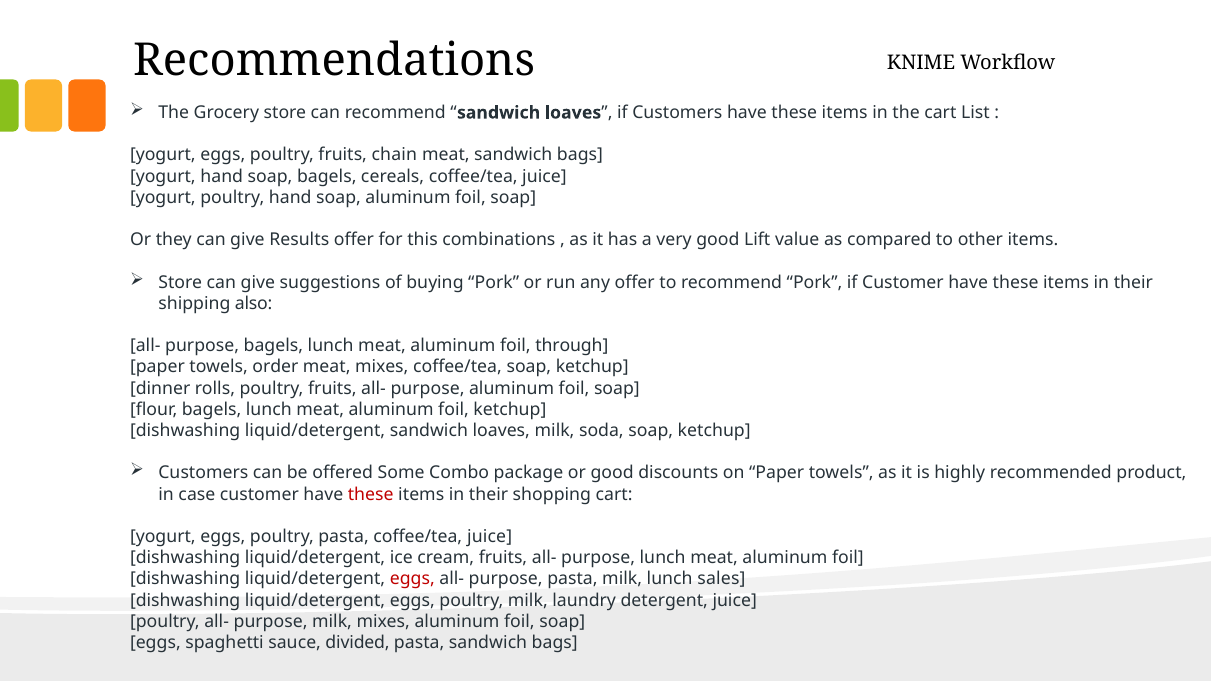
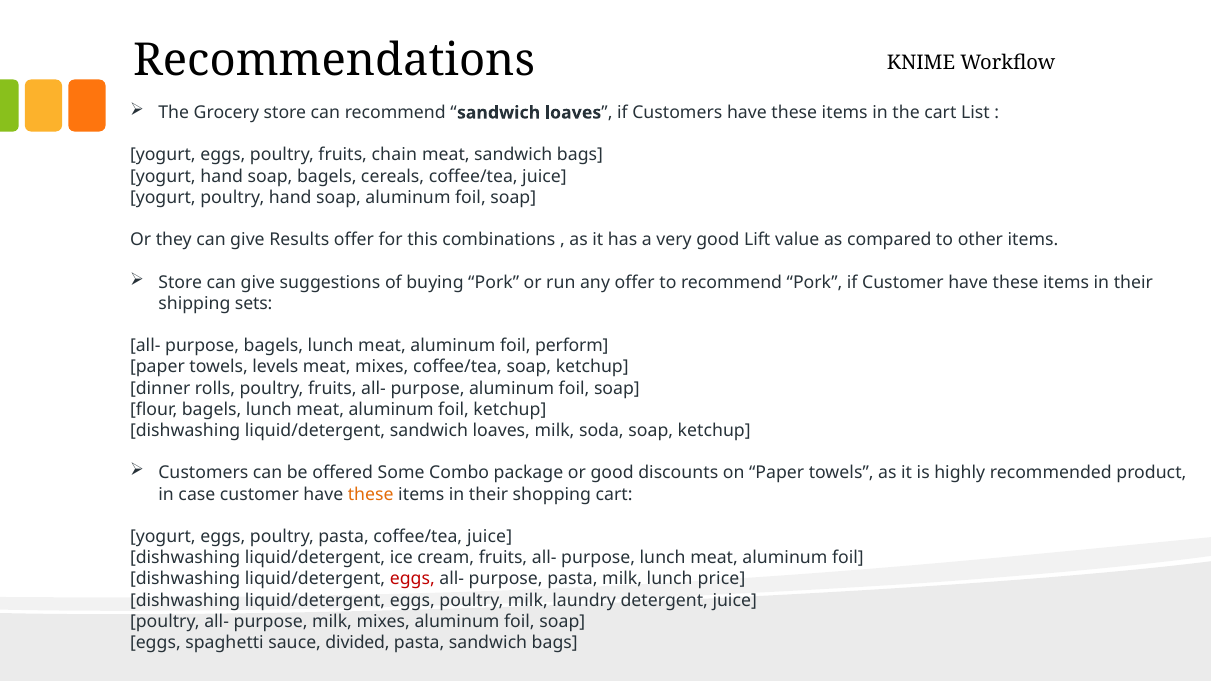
also: also -> sets (254, 304)
through: through -> perform (572, 346)
order: order -> levels (275, 367)
these colour: red -> orange (371, 495)
sales: sales -> price (721, 579)
